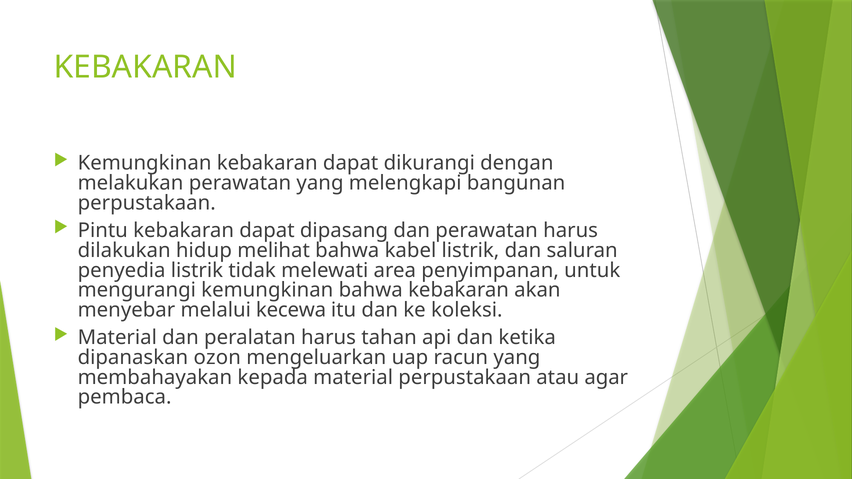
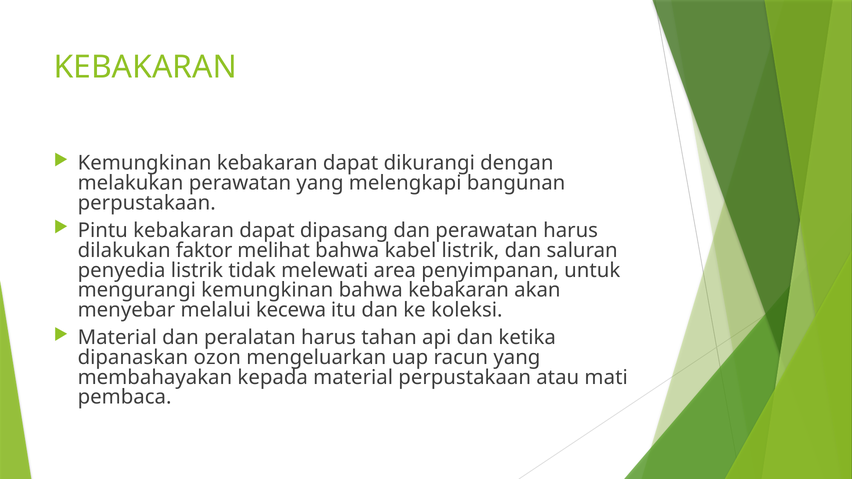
hidup: hidup -> faktor (204, 251)
agar: agar -> mati (606, 378)
